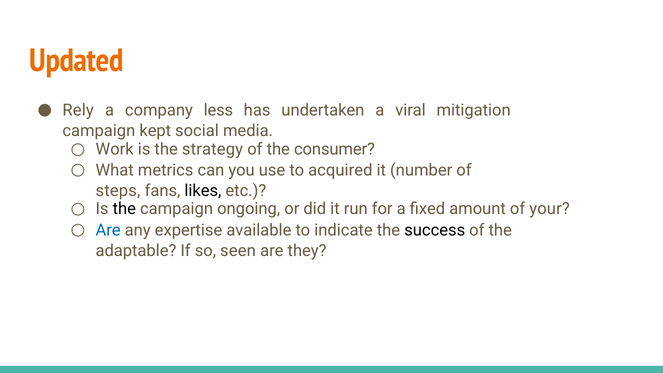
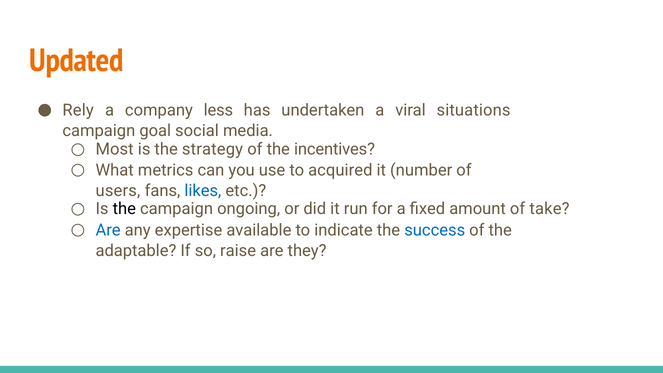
mitigation: mitigation -> situations (474, 110)
kept: kept -> goal (155, 131)
Work: Work -> Most (115, 149)
consumer: consumer -> incentives (335, 149)
steps: steps -> users (118, 191)
likes colour: black -> blue (203, 191)
your: your -> take (549, 209)
success colour: black -> blue (435, 230)
seen: seen -> raise (238, 251)
